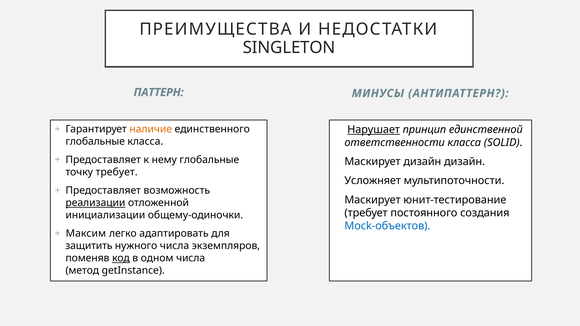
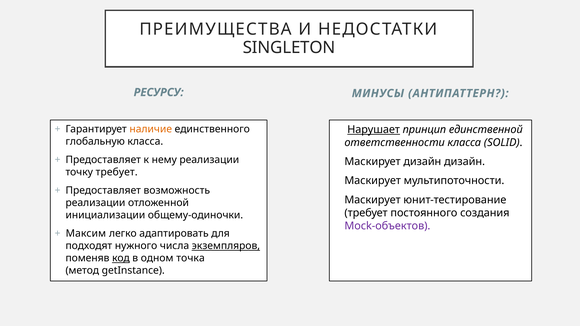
ПАТТЕРН: ПАТТЕРН -> РЕСУРСУ (159, 92)
глобальные: глобальные -> глобальную (95, 142)
нему глобальные: глобальные -> реализации (209, 160)
Усложняет: Усложняет -> Маскирует (373, 181)
реализации underline: present -> none (95, 203)
Mock-объектов colour: blue -> purple (387, 226)
защитить: защитить -> подходят (89, 246)
экземпляров underline: none -> present (226, 246)
одном числа: числа -> точка (191, 258)
